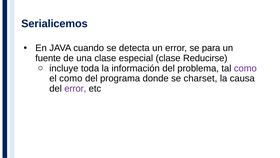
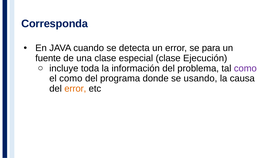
Serialicemos: Serialicemos -> Corresponda (55, 24)
Reducirse: Reducirse -> Ejecución (205, 58)
charset: charset -> usando (200, 78)
error colour: purple -> orange (75, 88)
